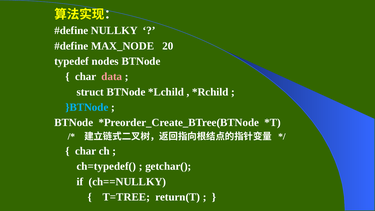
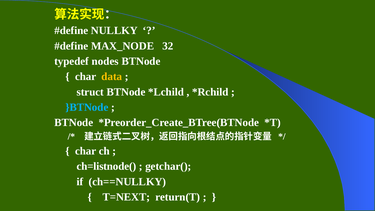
20: 20 -> 32 (168, 46)
data colour: pink -> yellow (112, 77)
ch=typedef(: ch=typedef( -> ch=listnode( (106, 166)
T=TREE: T=TREE -> T=NEXT (126, 197)
